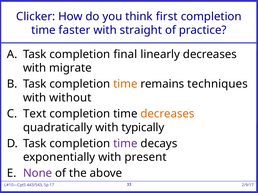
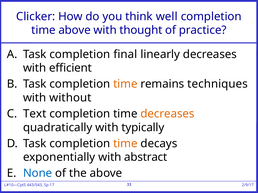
first: first -> well (167, 16)
time faster: faster -> above (75, 30)
straight: straight -> thought (141, 30)
migrate: migrate -> efficient (71, 68)
time colour: purple -> orange (125, 144)
present: present -> abstract (146, 158)
None colour: purple -> blue (38, 174)
